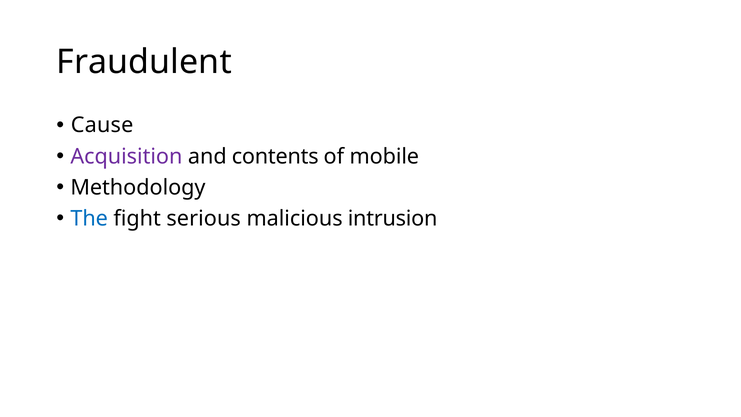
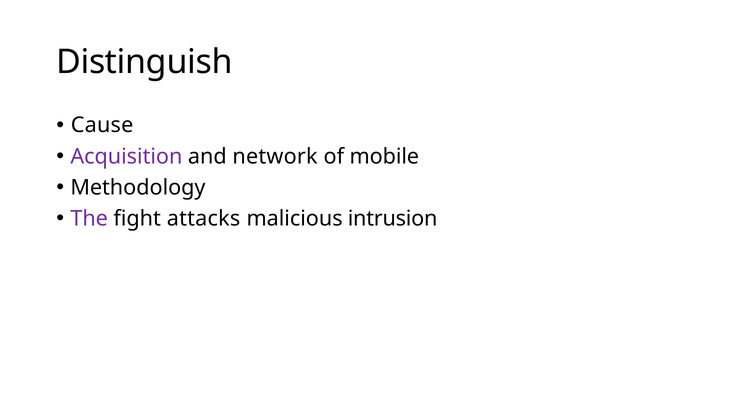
Fraudulent: Fraudulent -> Distinguish (144, 62)
contents: contents -> network (275, 156)
The colour: blue -> purple (89, 218)
serious: serious -> attacks (204, 218)
